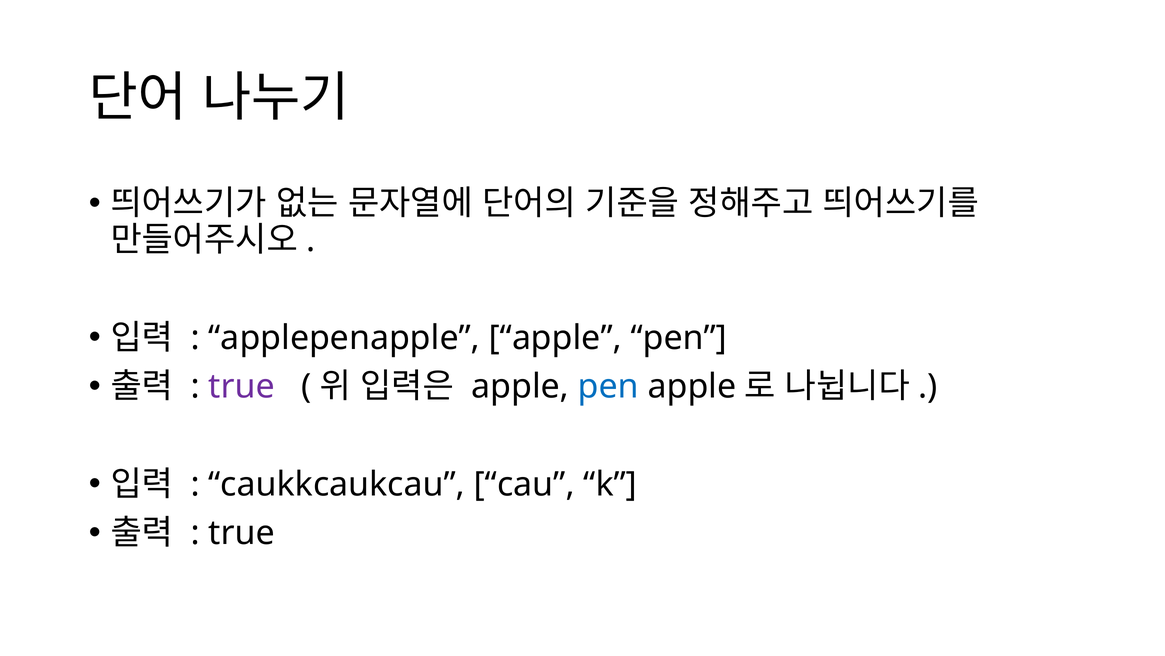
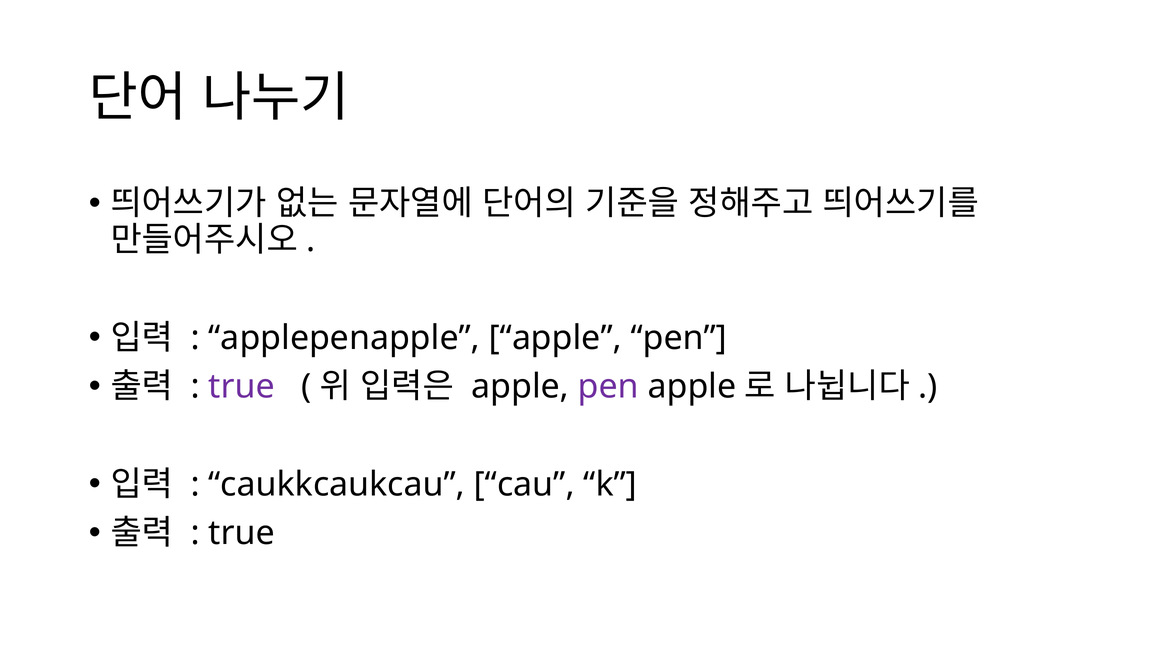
pen colour: blue -> purple (608, 386)
